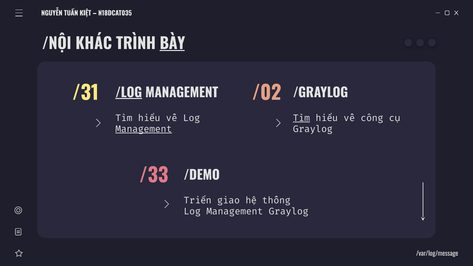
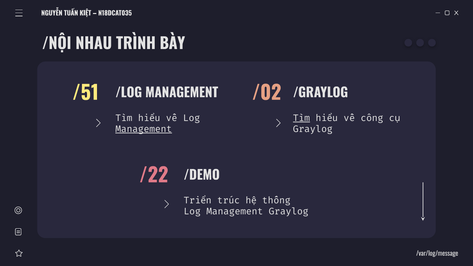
KHÁC: KHÁC -> NHAU (94, 44)
BÀY underline: present -> none (172, 44)
/31: /31 -> /51 (85, 93)
/LOG underline: present -> none (129, 93)
/33: /33 -> /22 (154, 176)
giao: giao -> trúc (229, 201)
